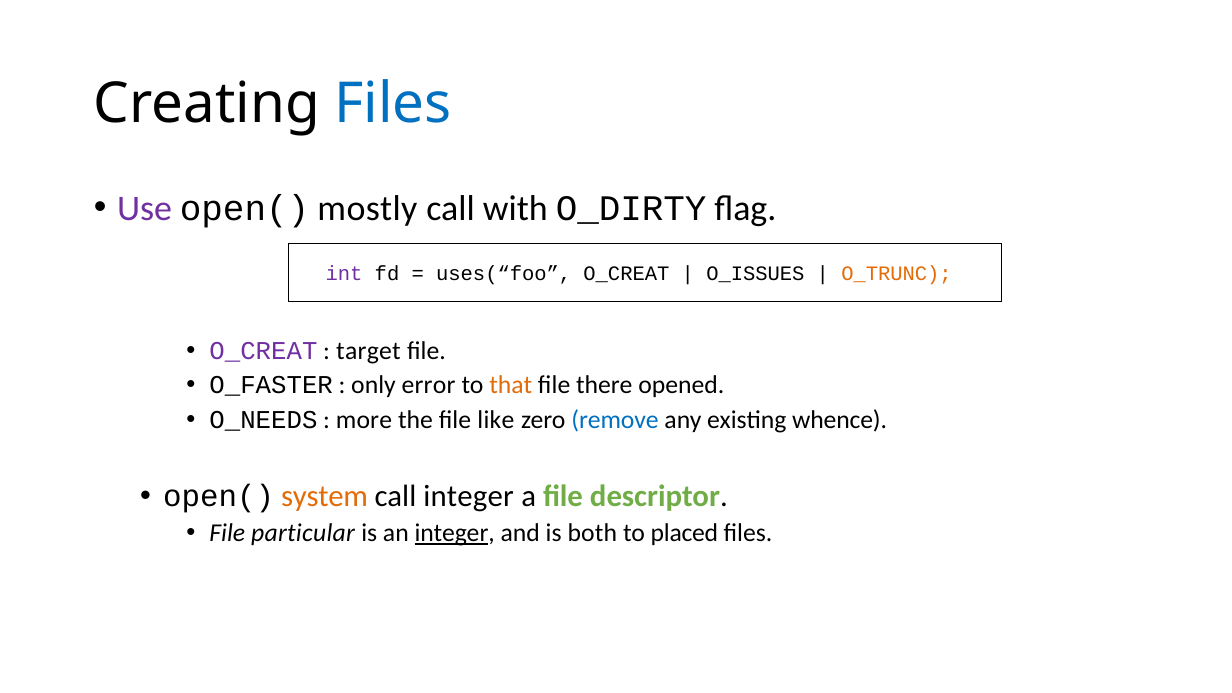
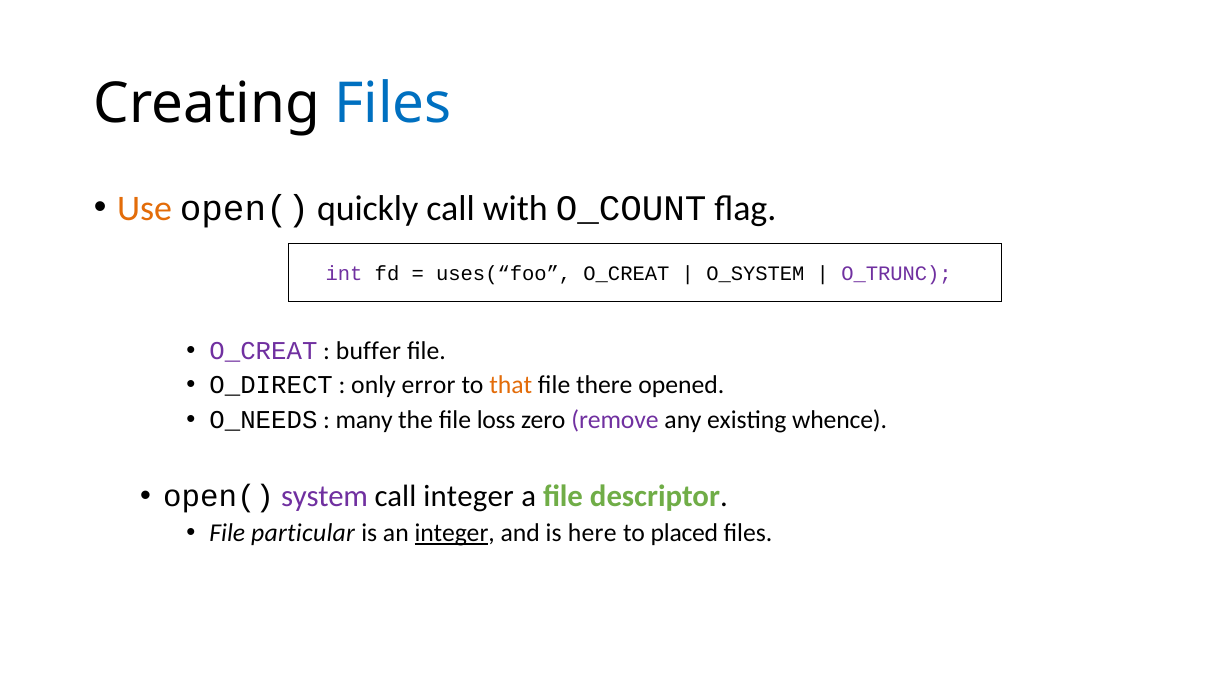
Use colour: purple -> orange (144, 208)
mostly: mostly -> quickly (368, 208)
O_DIRTY: O_DIRTY -> O_COUNT (631, 208)
O_ISSUES: O_ISSUES -> O_SYSTEM (755, 274)
O_TRUNC colour: orange -> purple (897, 274)
target: target -> buffer (368, 351)
O_FASTER: O_FASTER -> O_DIRECT (271, 385)
more: more -> many (364, 420)
like: like -> loss (496, 420)
remove colour: blue -> purple (615, 420)
system colour: orange -> purple (325, 496)
both: both -> here (592, 533)
